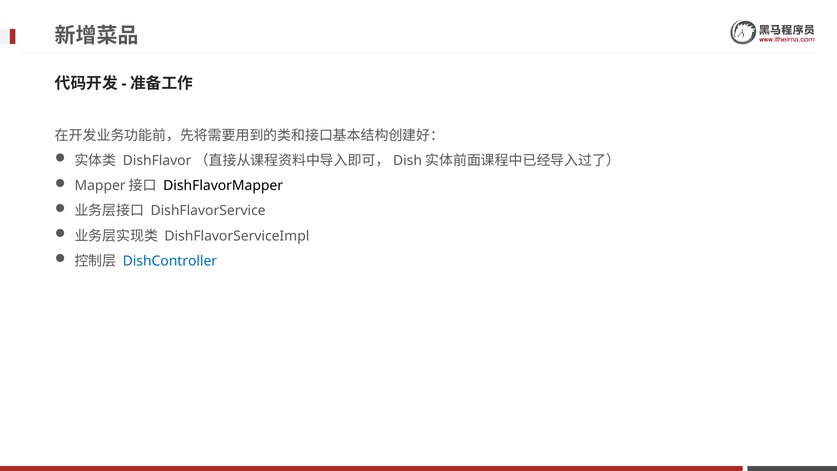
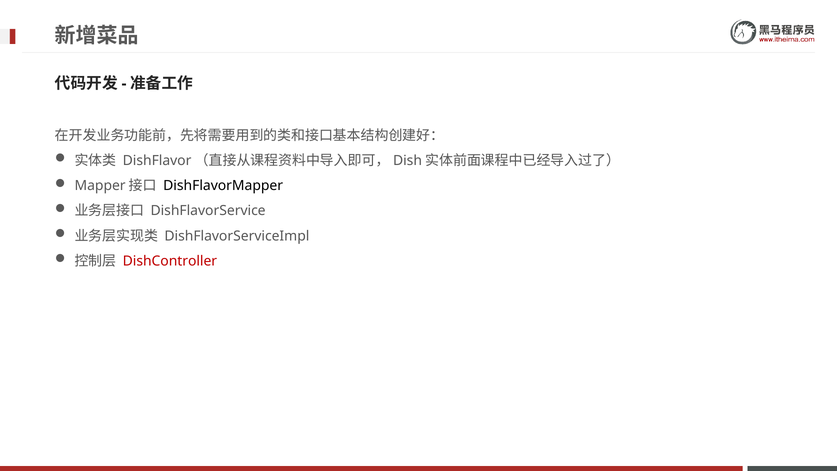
DishController colour: blue -> red (170, 261)
